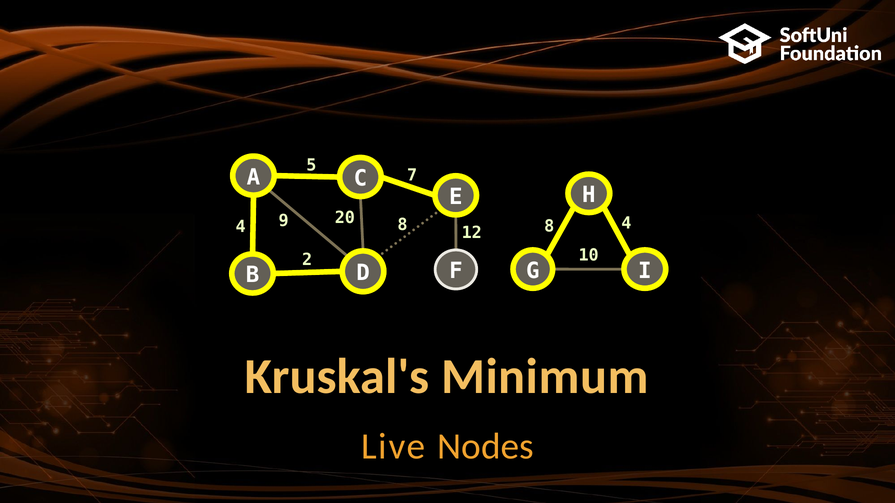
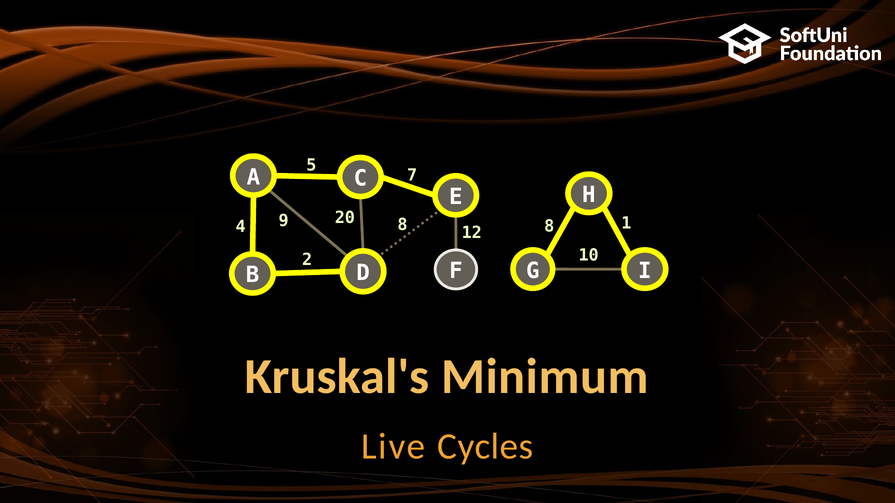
8 4: 4 -> 1 (626, 224)
Nodes: Nodes -> Cycles (485, 447)
